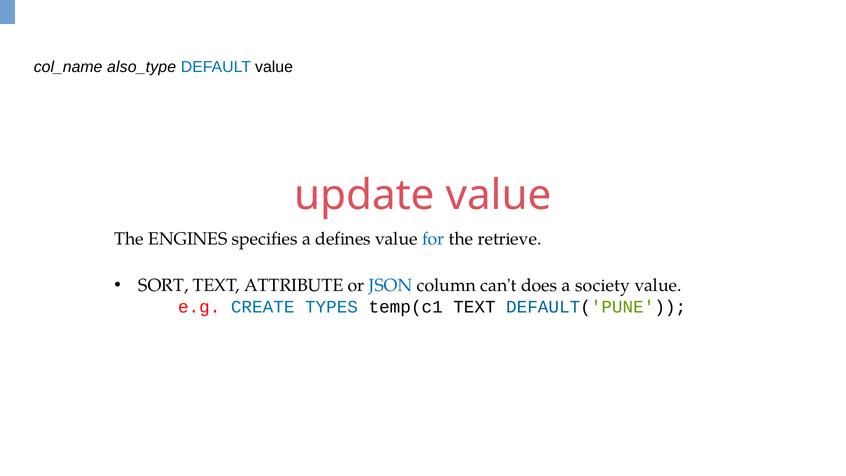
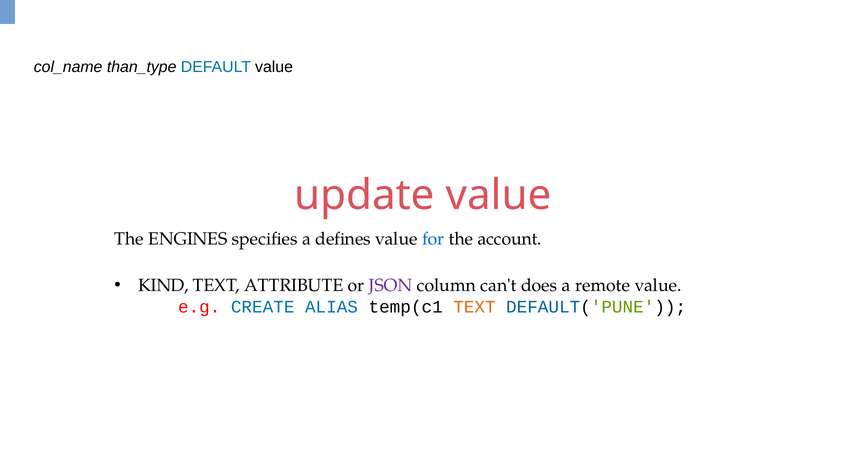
also_type: also_type -> than_type (142, 67)
retrieve: retrieve -> account (510, 239)
SORT: SORT -> KIND (163, 285)
JSON colour: blue -> purple (391, 285)
society: society -> remote (603, 285)
TYPES: TYPES -> ALIAS (331, 307)
TEXT colour: black -> orange (474, 307)
